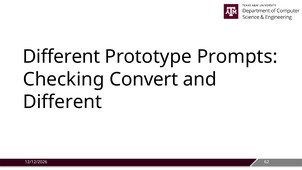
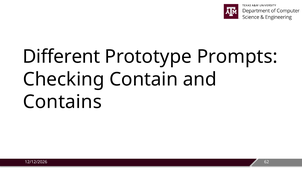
Convert: Convert -> Contain (144, 79)
Different: Different -> Contains (62, 102)
